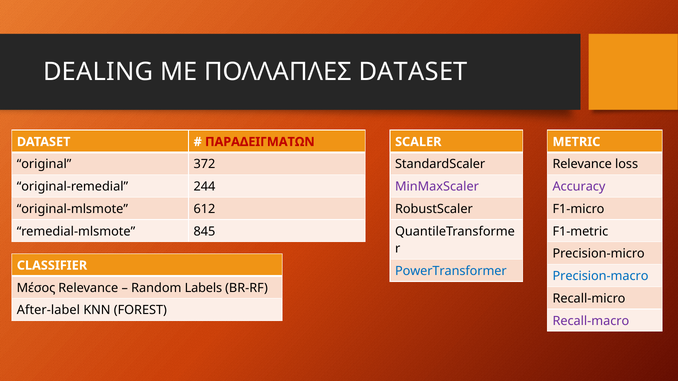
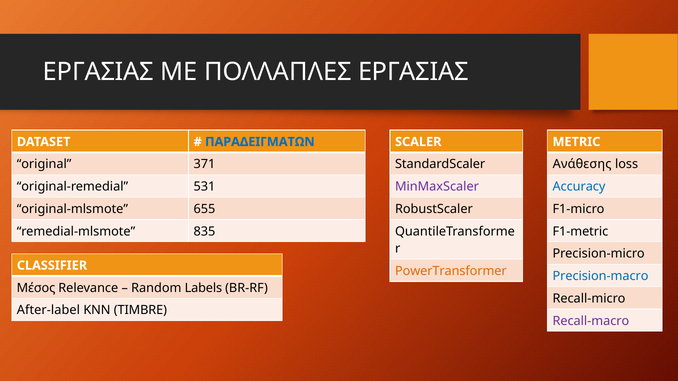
DEALING: DEALING -> ΕΡΓΑΣΙΑΣ (98, 72)
ΠΟΛΛΑΠΛΕΣ DATASET: DATASET -> ΕΡΓΑΣΙΑΣ (413, 72)
ΠΑΡΑΔΕΙΓΜΑΤΩΝ colour: red -> blue (260, 142)
372: 372 -> 371 (204, 164)
Relevance: Relevance -> Ανάθεσης (582, 164)
244: 244 -> 531 (204, 187)
Accuracy colour: purple -> blue (579, 187)
612: 612 -> 655 (204, 209)
845: 845 -> 835 (204, 232)
PowerTransformer colour: blue -> orange (451, 271)
FOREST: FOREST -> TIMBRE (140, 311)
